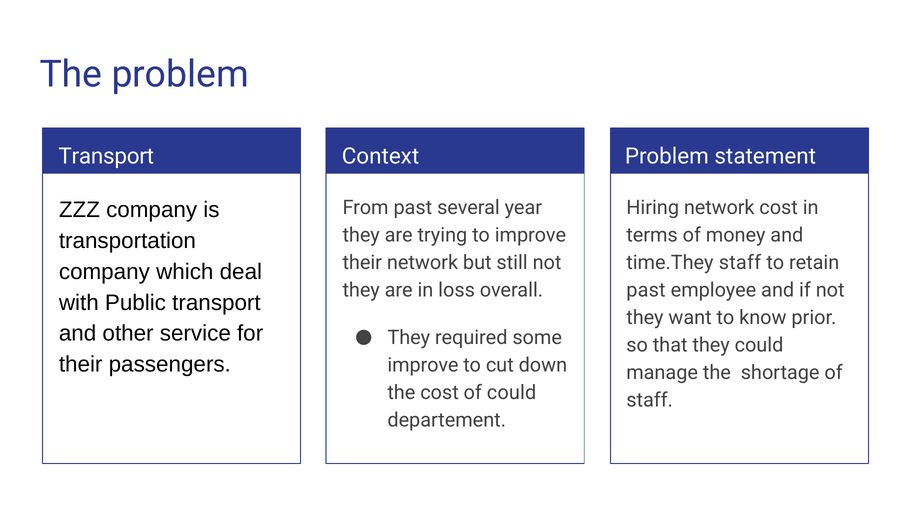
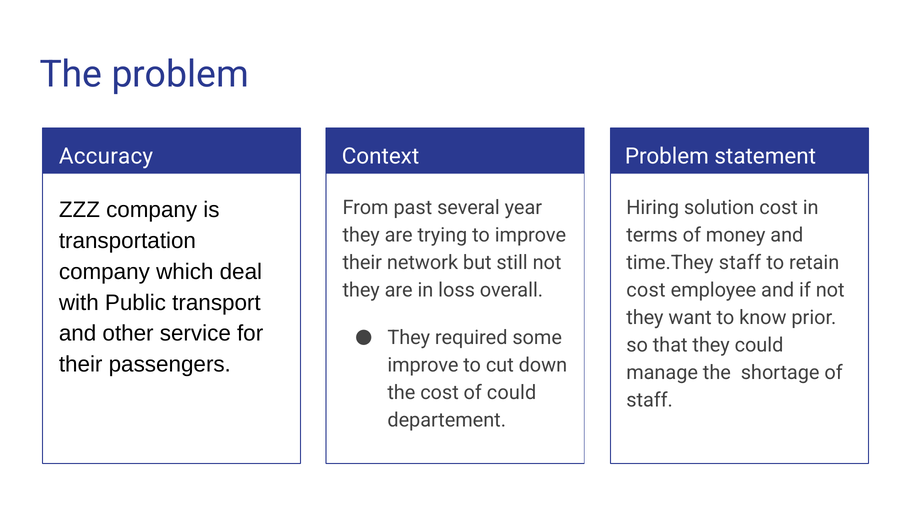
Transport: Transport -> Accuracy (106, 156)
Hiring network: network -> solution (719, 208)
past: past -> cost (646, 290)
